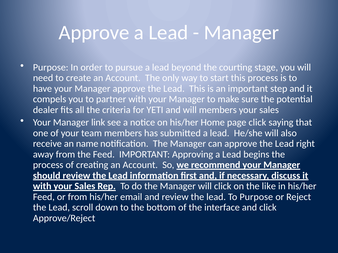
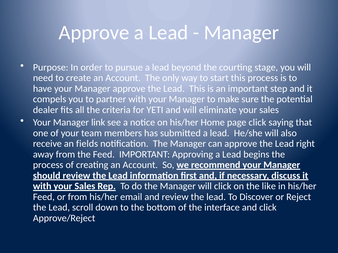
will members: members -> eliminate (218, 110)
name: name -> fields (87, 144)
To Purpose: Purpose -> Discover (256, 197)
